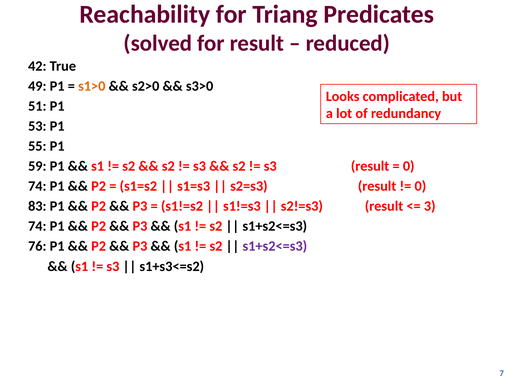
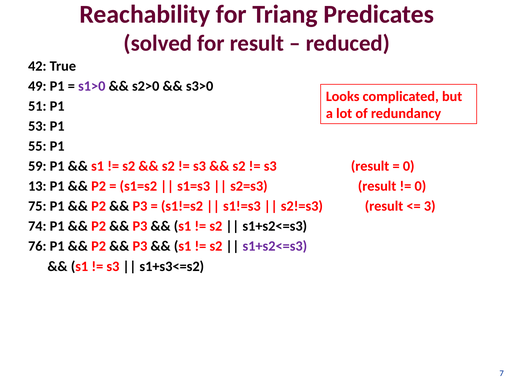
s1>0 colour: orange -> purple (92, 86)
74: 74 -> 13 (37, 186)
83: 83 -> 75 (37, 206)
